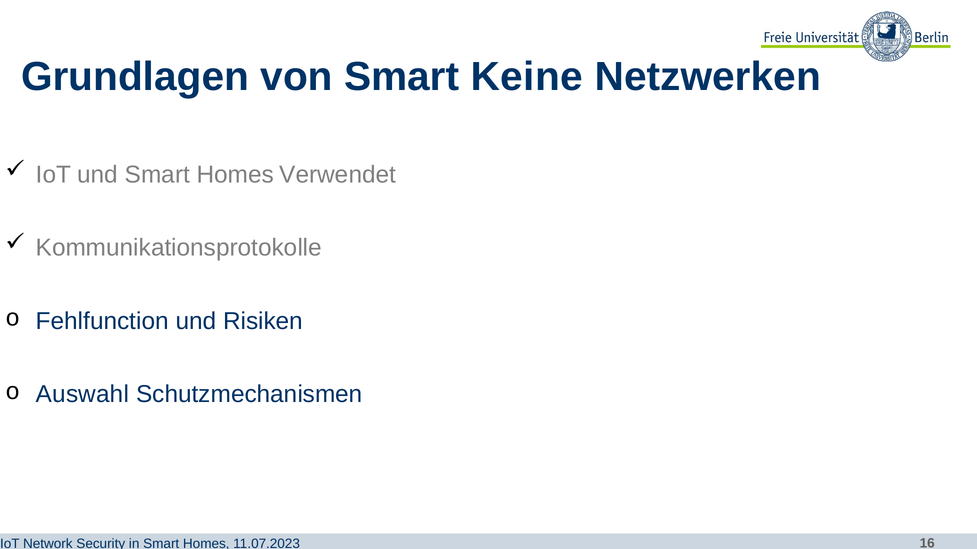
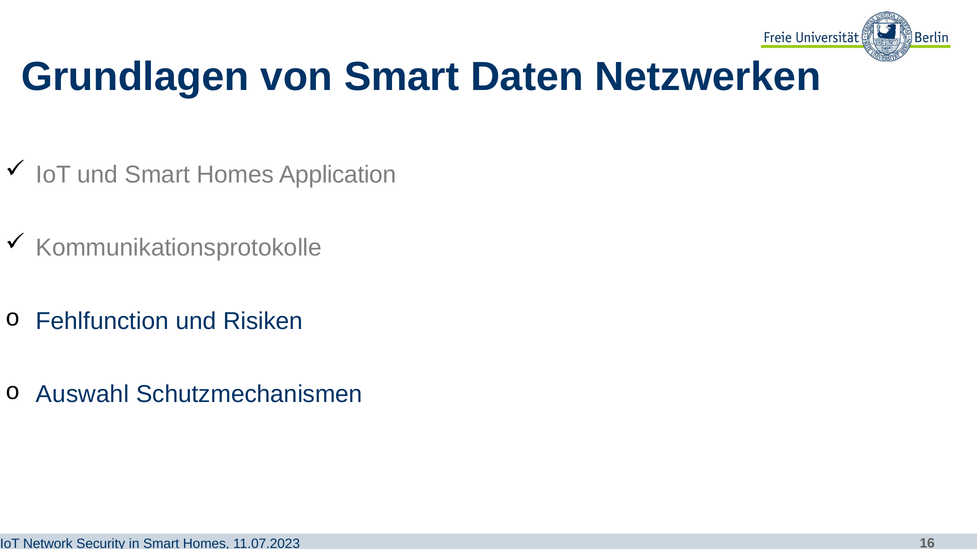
Keine: Keine -> Daten (527, 77)
Verwendet: Verwendet -> Application (338, 175)
